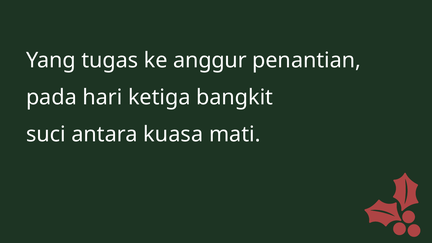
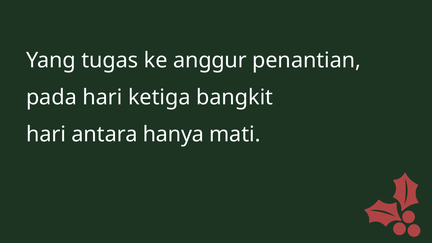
suci: suci -> hari (46, 134)
kuasa: kuasa -> hanya (173, 134)
